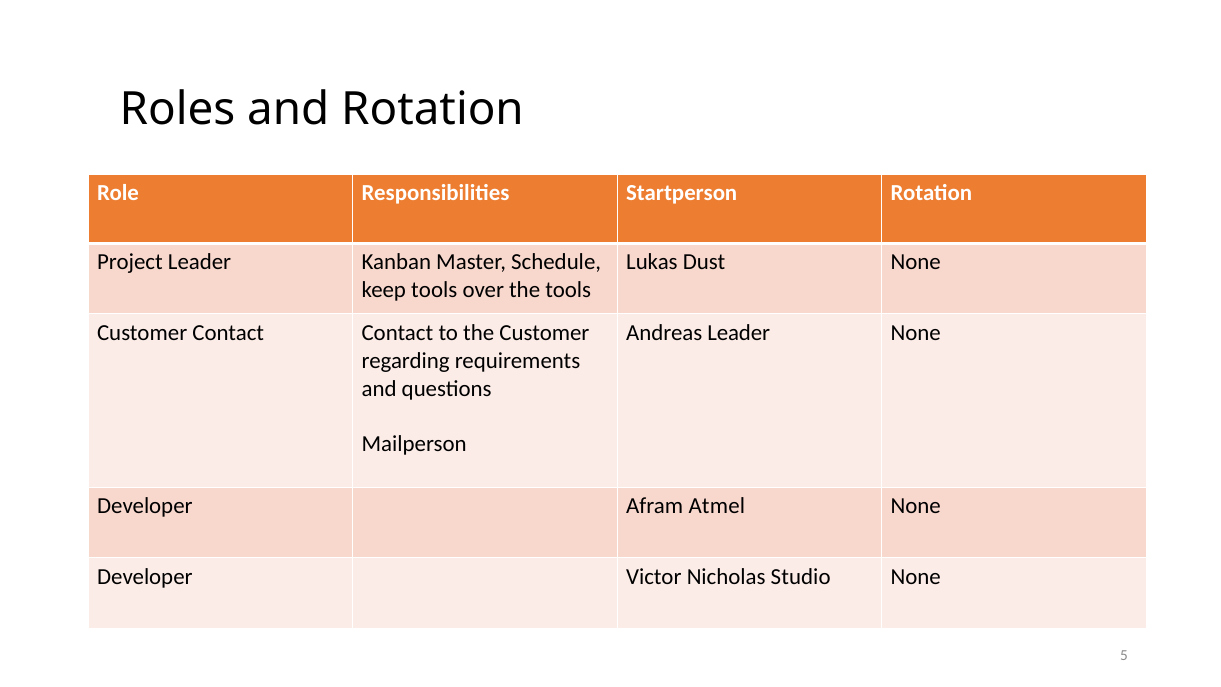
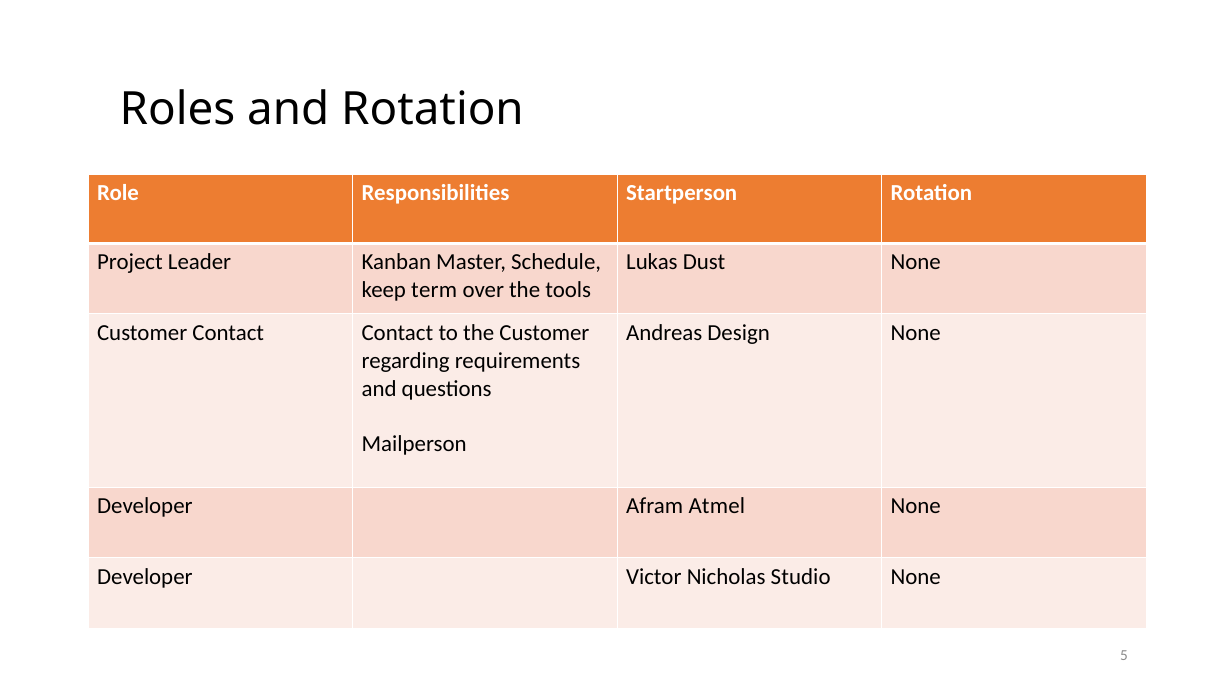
keep tools: tools -> term (434, 290)
Andreas Leader: Leader -> Design (739, 333)
